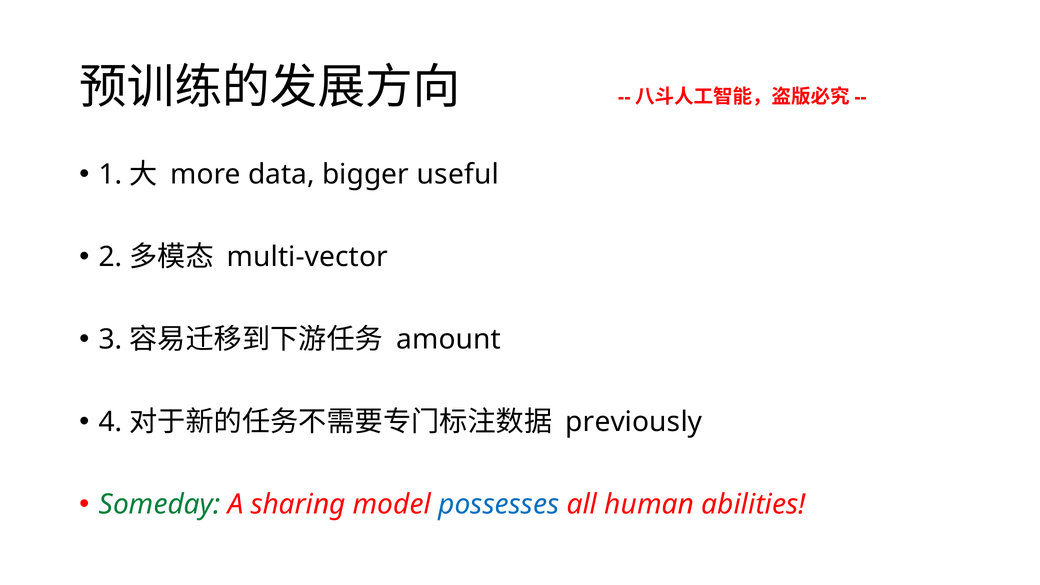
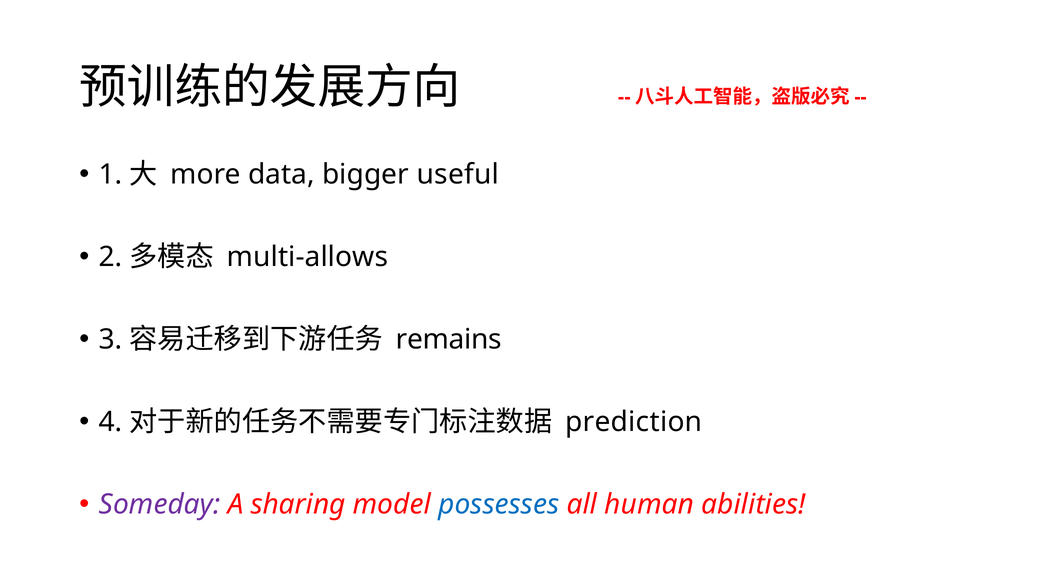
multi-vector: multi-vector -> multi-allows (307, 257)
amount: amount -> remains (449, 340)
previously: previously -> prediction (634, 422)
Someday colour: green -> purple (160, 505)
